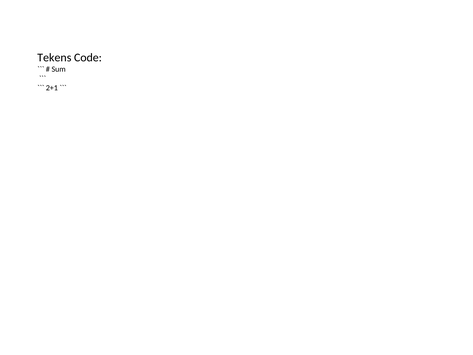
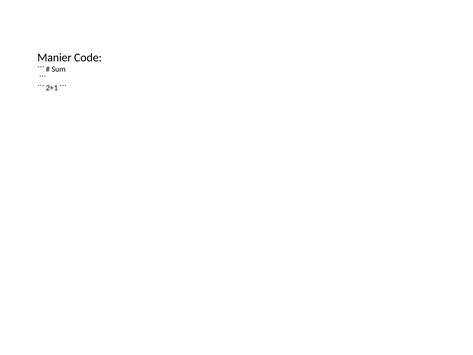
Tekens: Tekens -> Manier (54, 58)
